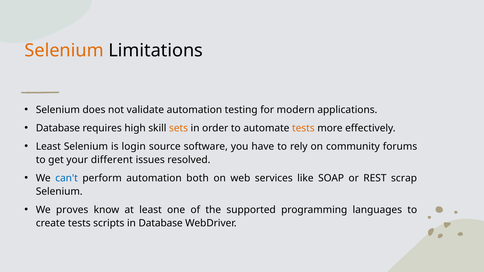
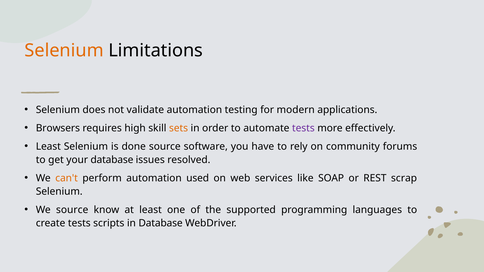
Database: Database -> Browsers (58, 128)
tests colour: orange -> purple (303, 128)
login: login -> done (134, 147)
your different: different -> database (112, 160)
can't colour: blue -> orange (67, 178)
both: both -> used (198, 178)
We proves: proves -> source (72, 210)
